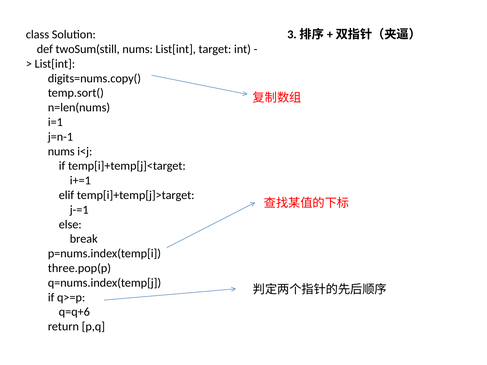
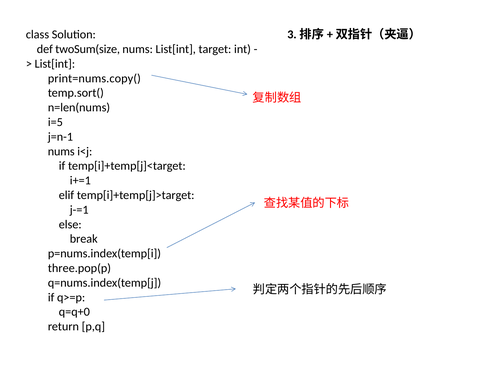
twoSum(still: twoSum(still -> twoSum(size (88, 49)
digits=nums.copy(: digits=nums.copy( -> print=nums.copy( (94, 78)
i=1: i=1 -> i=5 (55, 122)
q=q+6: q=q+6 -> q=q+0 (74, 312)
